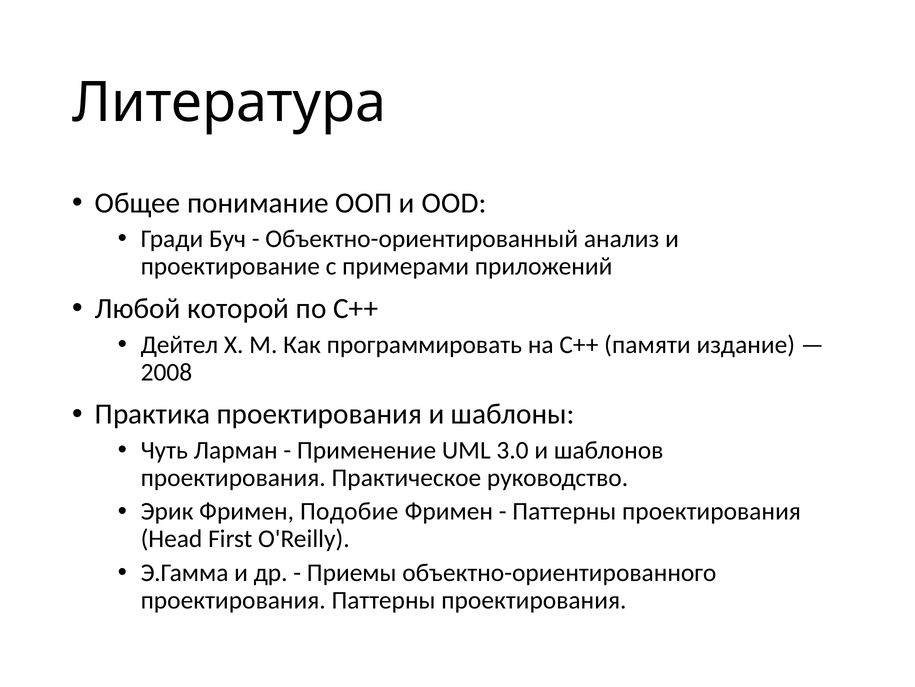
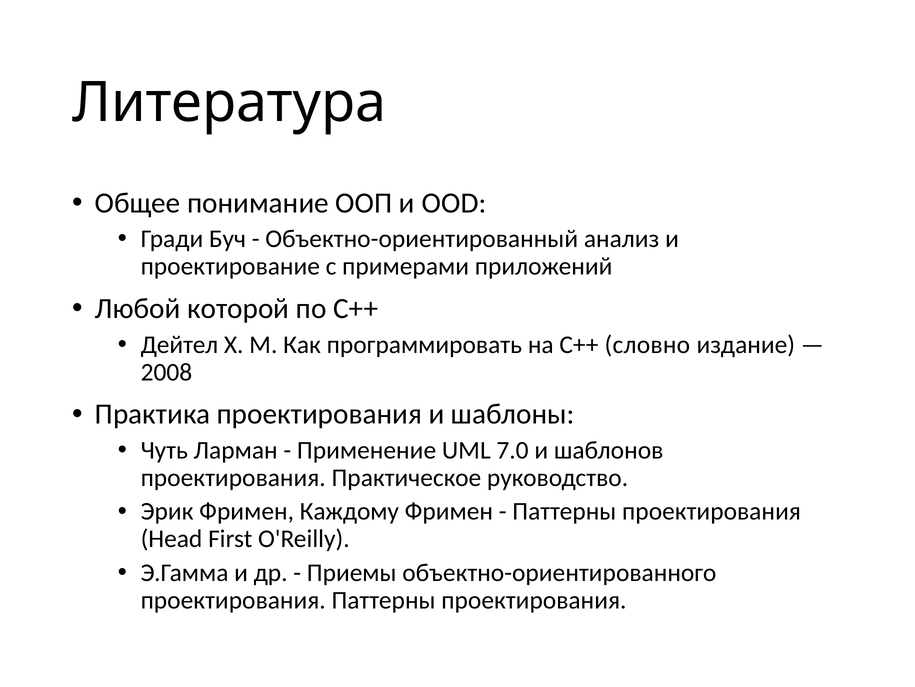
памяти: памяти -> словно (647, 344)
3.0: 3.0 -> 7.0 (512, 450)
Подобие: Подобие -> Каждому (349, 511)
